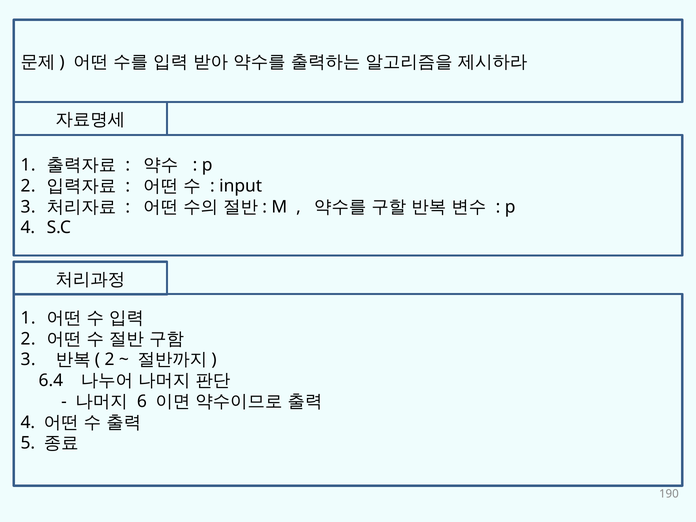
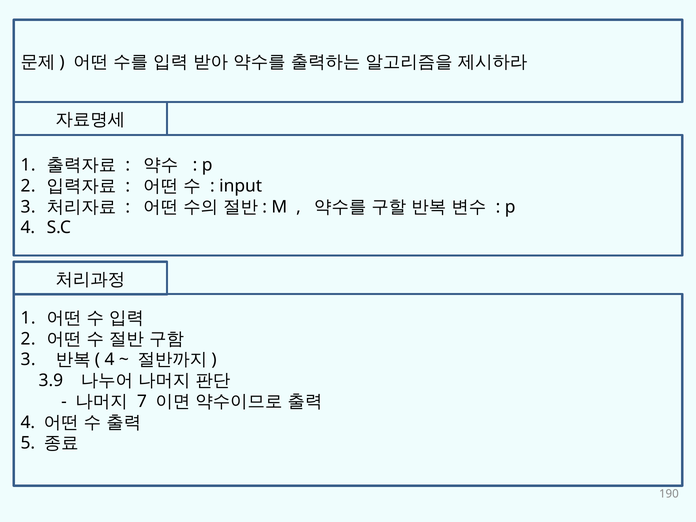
2: 2 -> 4 (110, 360)
6.4: 6.4 -> 3.9 (51, 381)
6: 6 -> 7 (142, 401)
